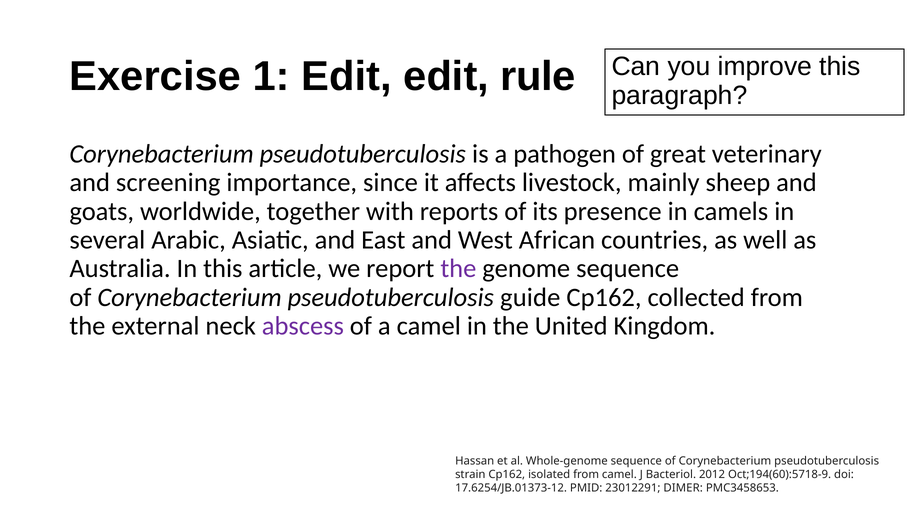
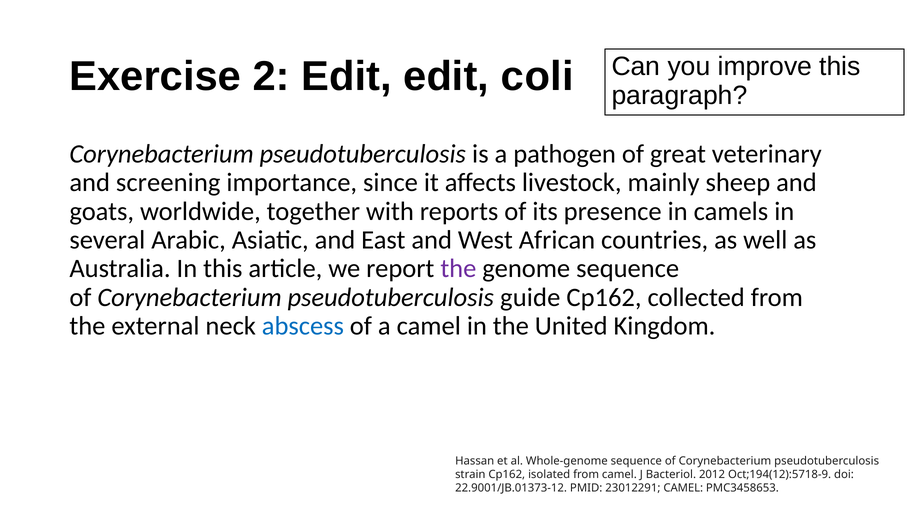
1: 1 -> 2 (271, 77)
rule: rule -> coli (537, 77)
abscess colour: purple -> blue (303, 326)
Oct;194(60):5718-9: Oct;194(60):5718-9 -> Oct;194(12):5718-9 (780, 475)
17.6254/JB.01373-12: 17.6254/JB.01373-12 -> 22.9001/JB.01373-12 (511, 489)
23012291 DIMER: DIMER -> CAMEL (683, 489)
